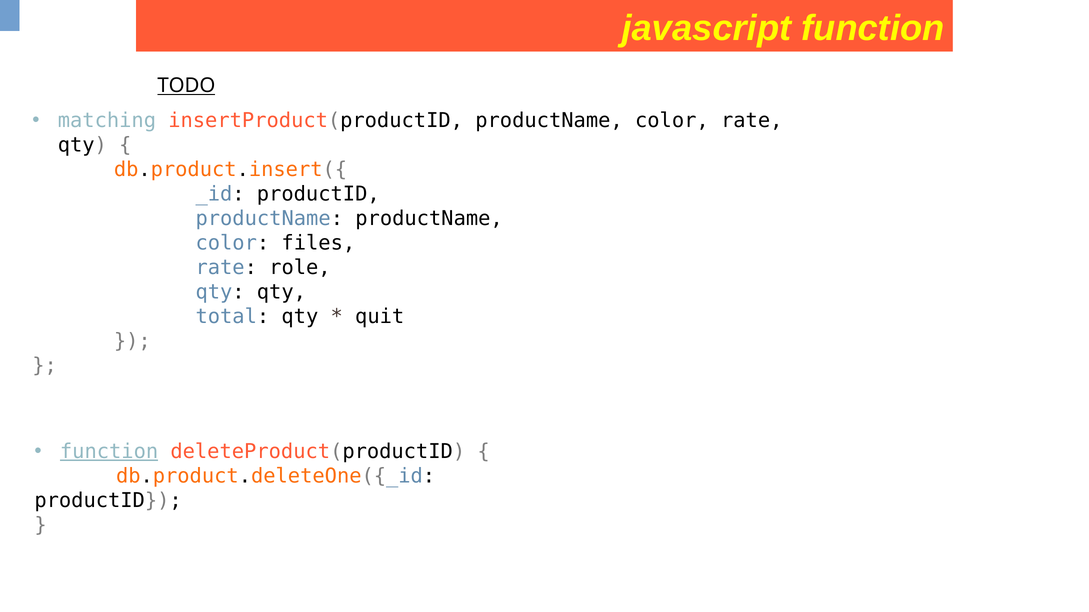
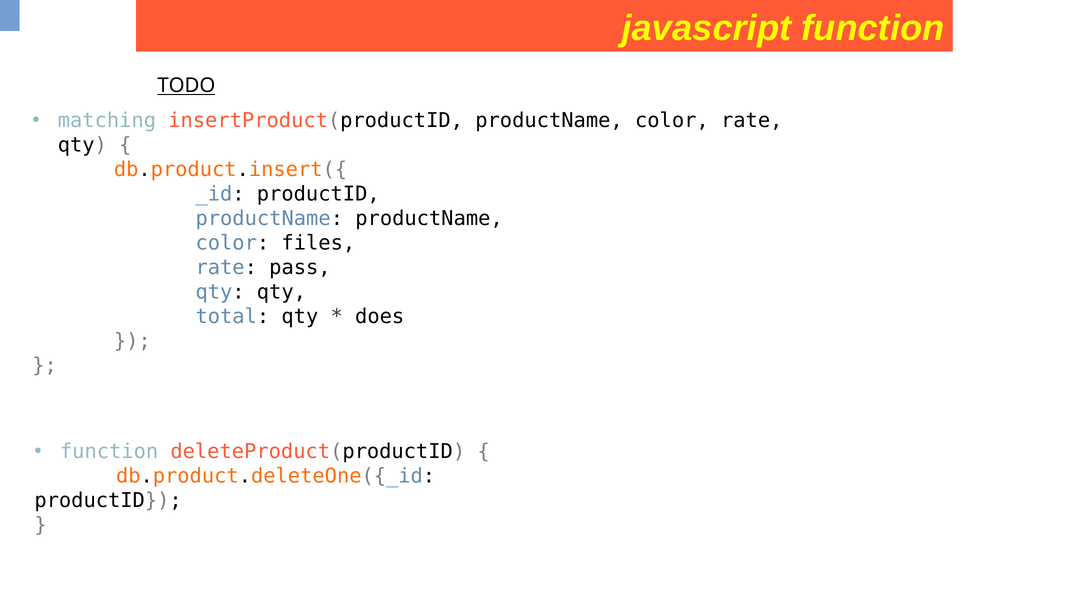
role: role -> pass (300, 268)
quit: quit -> does (380, 317)
function underline: present -> none (109, 452)
